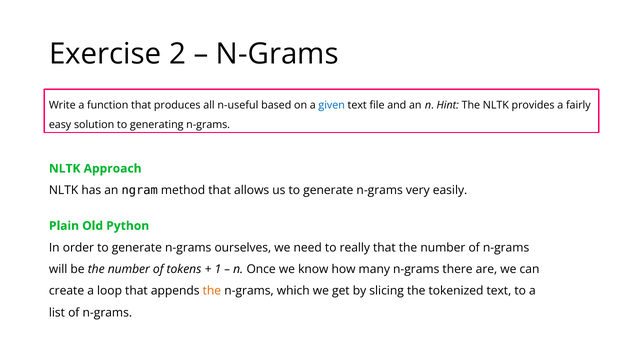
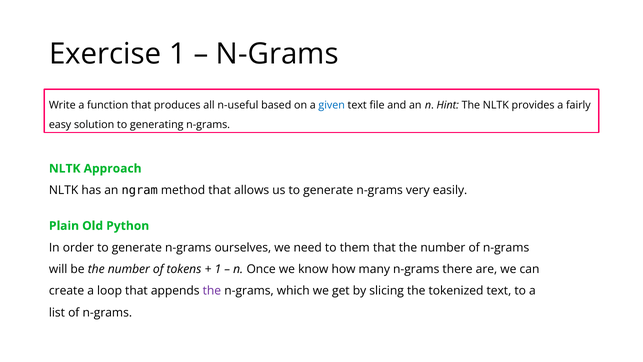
Exercise 2: 2 -> 1 (177, 54)
really: really -> them (355, 247)
the colour: orange -> purple (212, 291)
